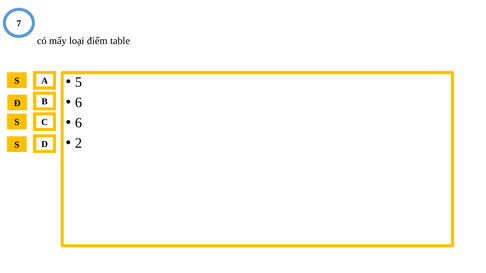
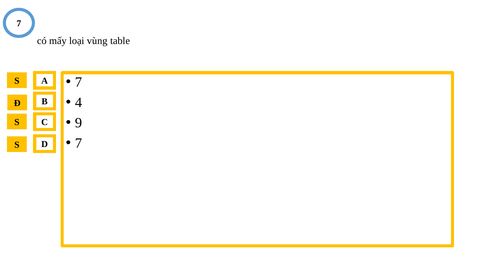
điểm: điểm -> vùng (97, 41)
5: 5 -> 7 (79, 82)
6: 6 -> 4 (79, 103)
6: 6 -> 9 (79, 123)
2: 2 -> 7 (79, 143)
